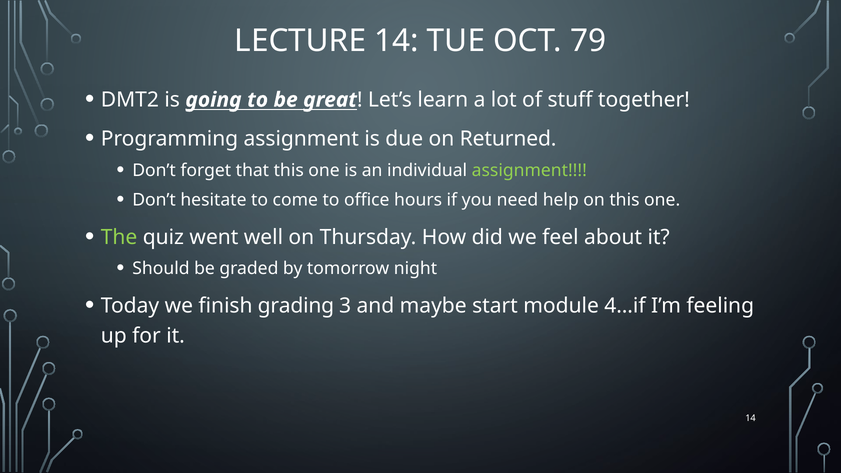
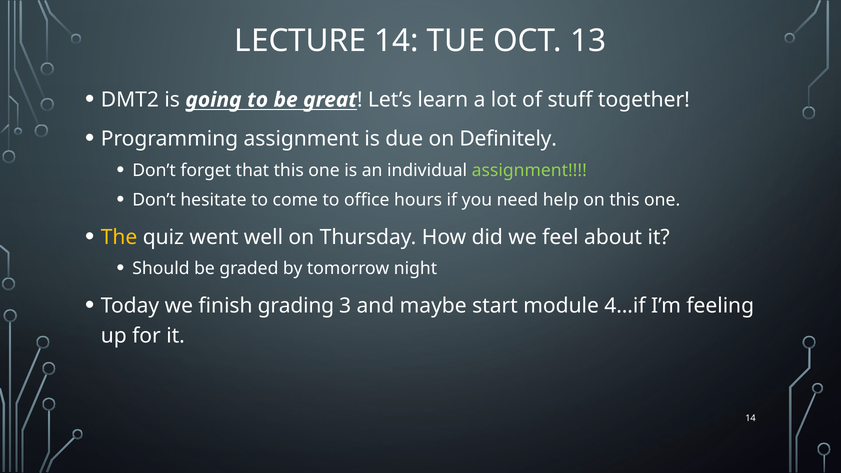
79: 79 -> 13 (588, 41)
Returned: Returned -> Definitely (508, 139)
The colour: light green -> yellow (119, 237)
